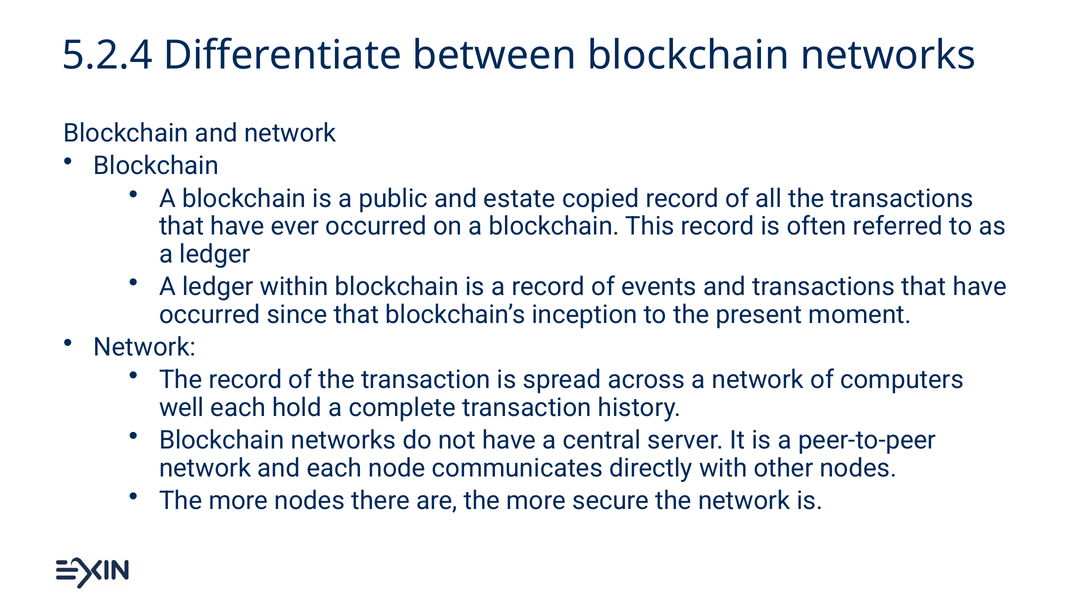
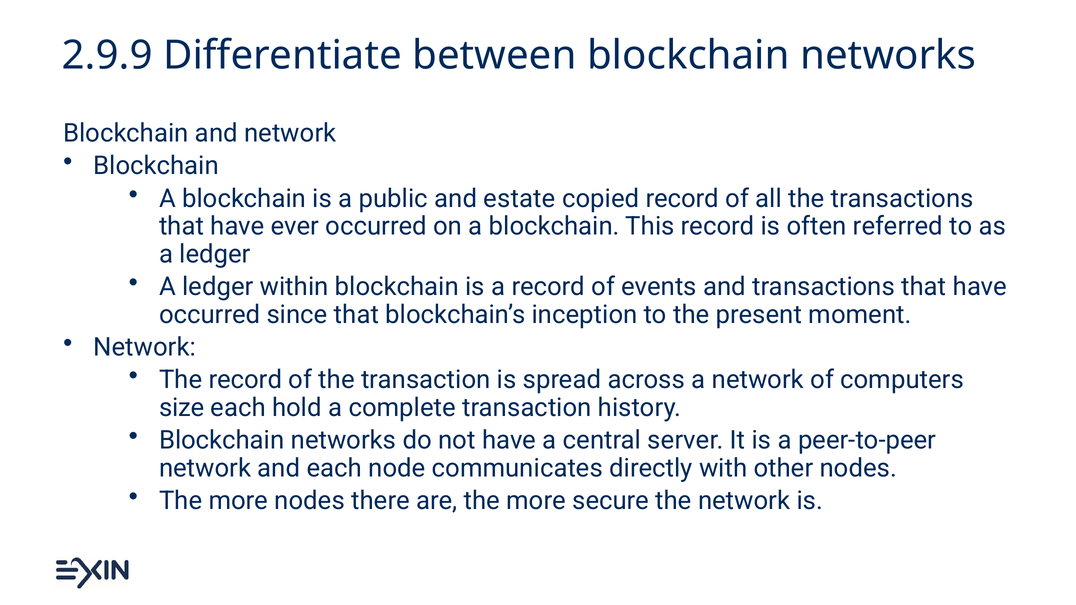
5.2.4: 5.2.4 -> 2.9.9 (107, 55)
well: well -> size (182, 408)
